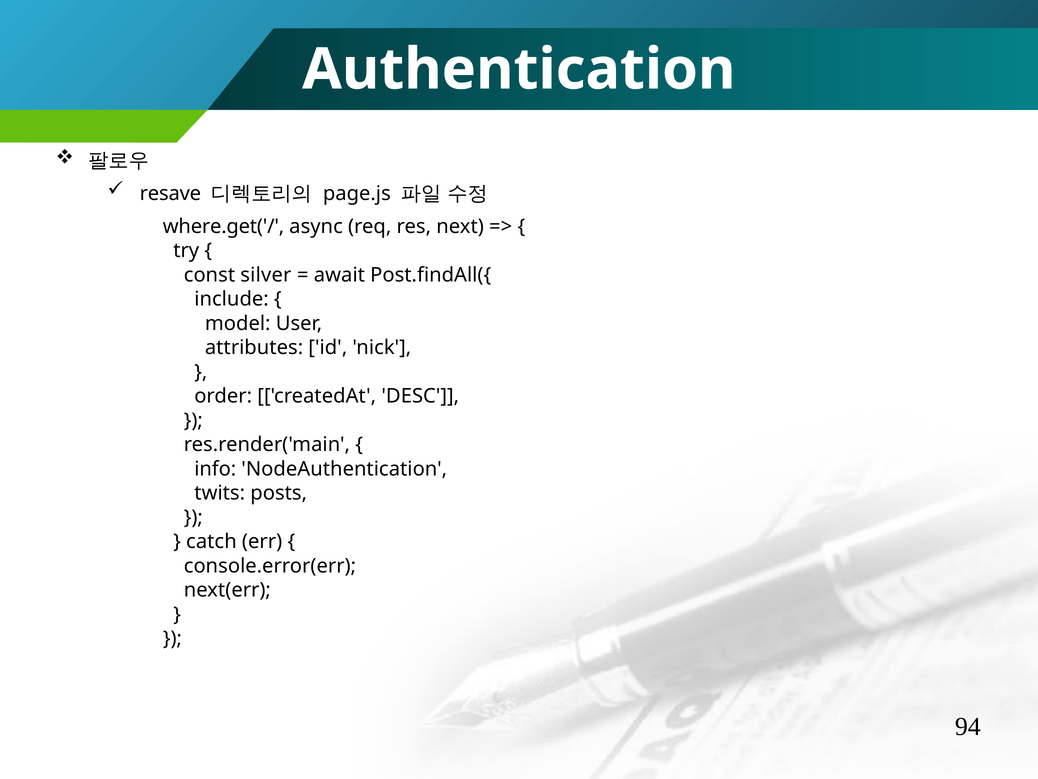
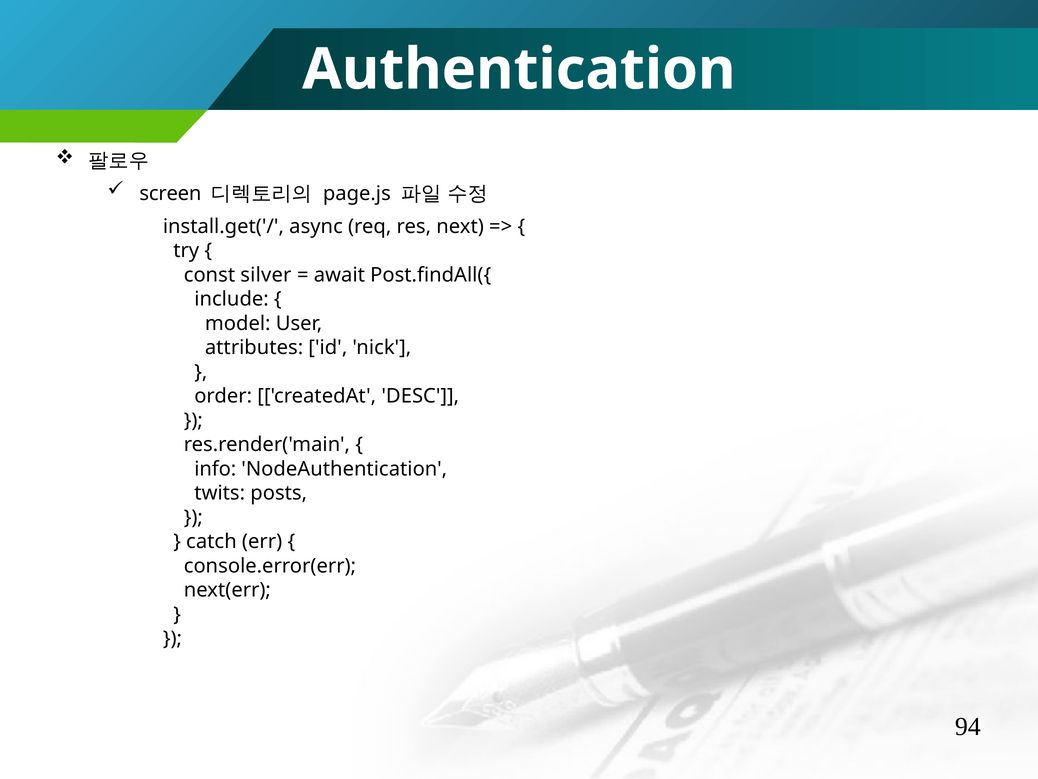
resave: resave -> screen (170, 193)
where.get('/: where.get('/ -> install.get('/ (223, 226)
